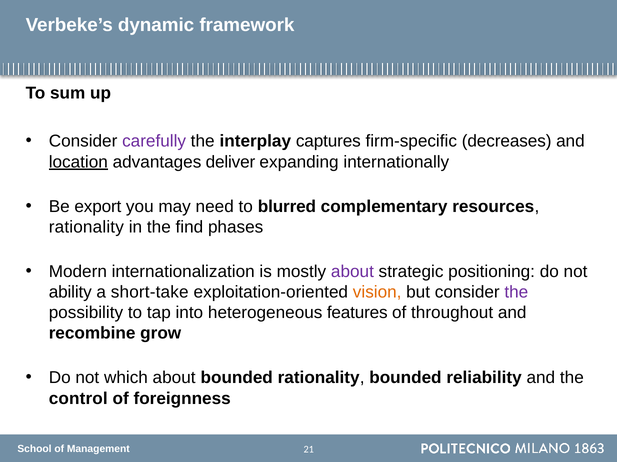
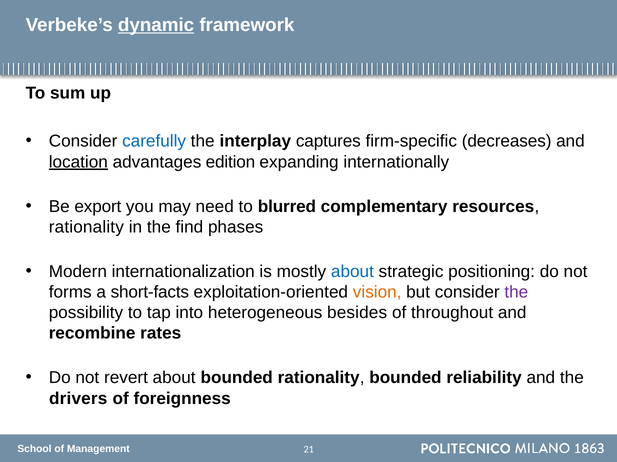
dynamic underline: none -> present (156, 25)
carefully colour: purple -> blue (154, 142)
deliver: deliver -> edition (230, 162)
about colour: purple -> blue (352, 272)
ability: ability -> forms (70, 293)
short-take: short-take -> short-facts (150, 293)
features: features -> besides (357, 313)
grow: grow -> rates (161, 334)
which: which -> revert (126, 378)
control: control -> drivers (78, 399)
